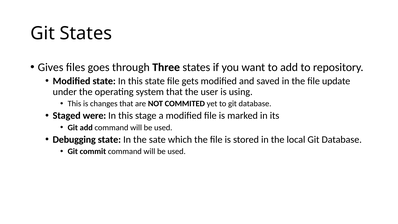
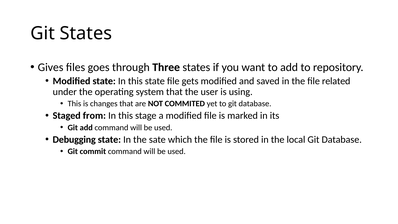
update: update -> related (336, 81)
were: were -> from (94, 116)
